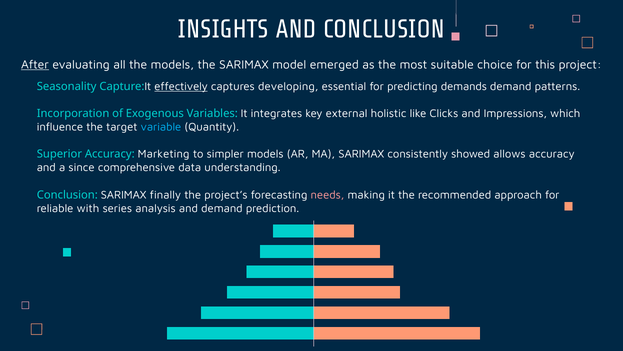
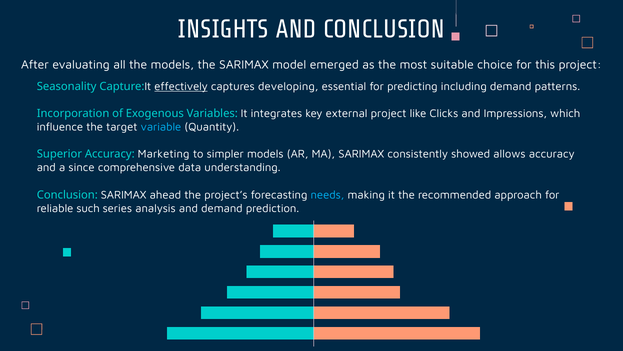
After underline: present -> none (35, 64)
demands: demands -> including (464, 86)
external holistic: holistic -> project (389, 113)
finally: finally -> ahead (165, 194)
needs colour: pink -> light blue (327, 194)
with: with -> such (88, 208)
